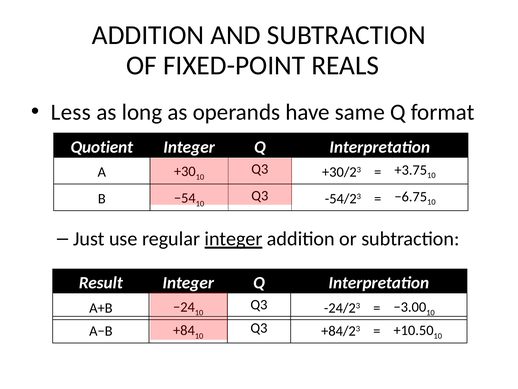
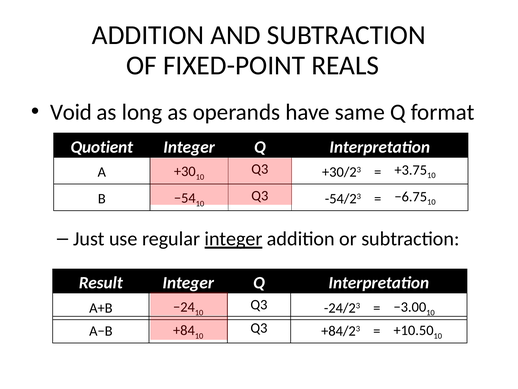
Less: Less -> Void (71, 112)
